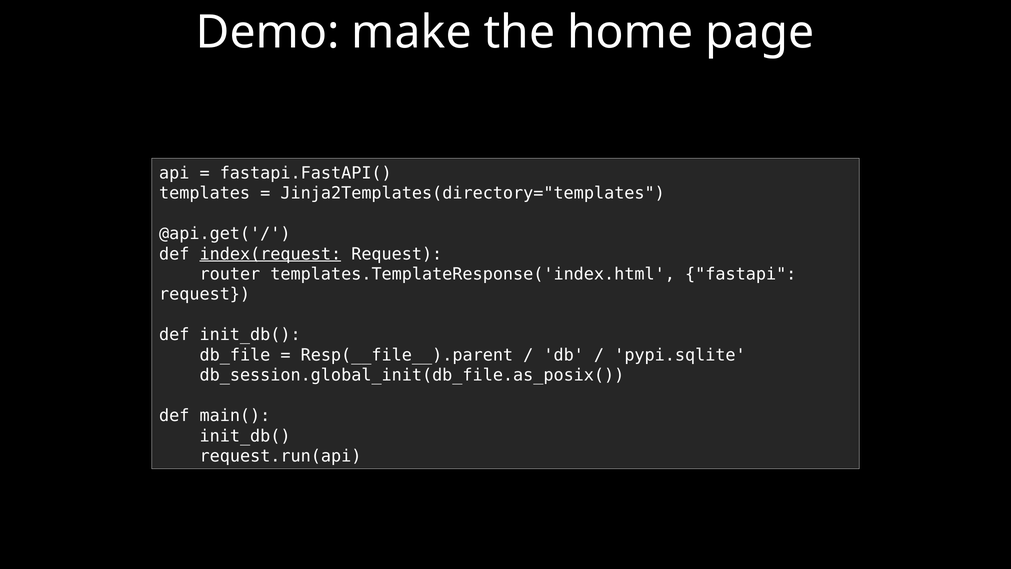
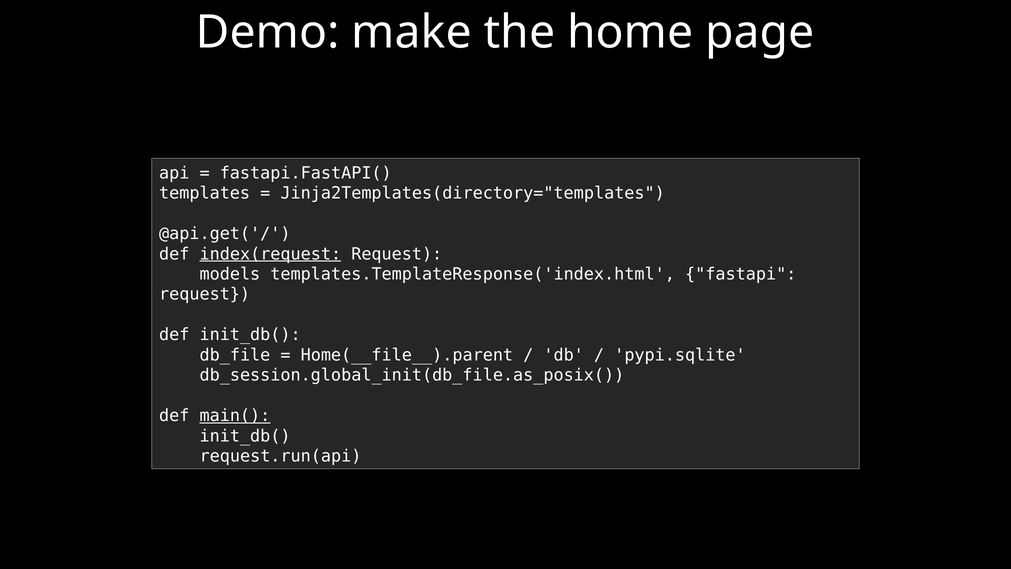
router: router -> models (230, 274)
Resp(__file__).parent: Resp(__file__).parent -> Home(__file__).parent (407, 355)
main( underline: none -> present (235, 416)
